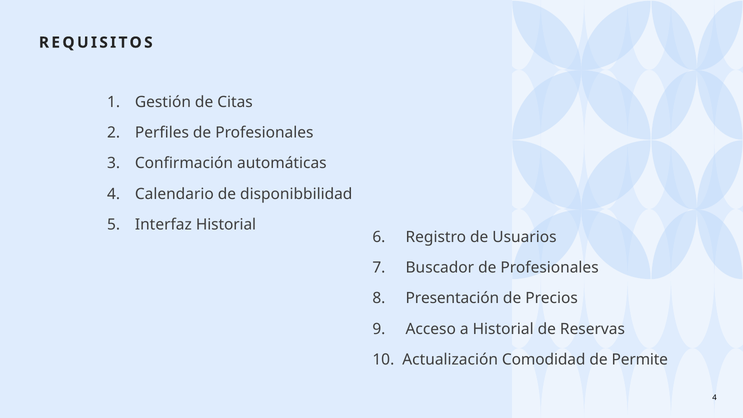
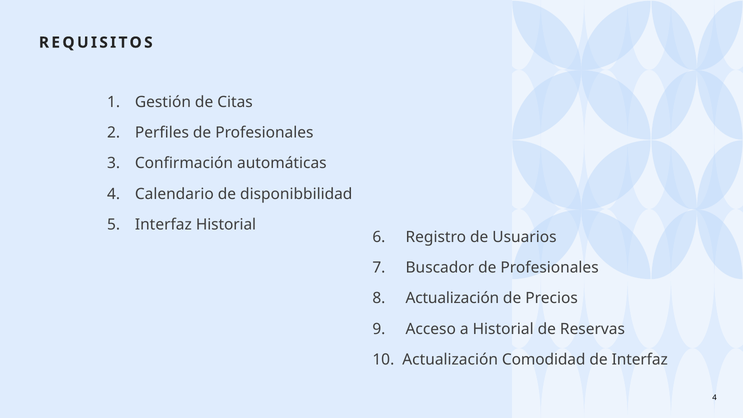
8 Presentación: Presentación -> Actualización (452, 298)
de Permite: Permite -> Interfaz (640, 360)
